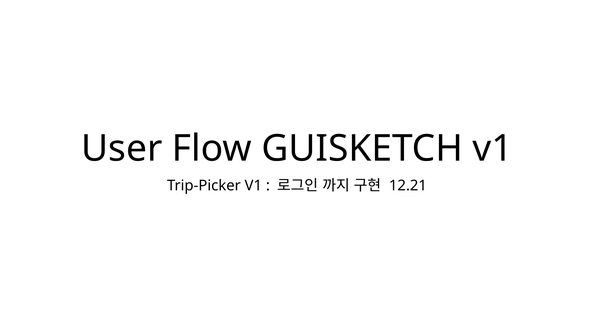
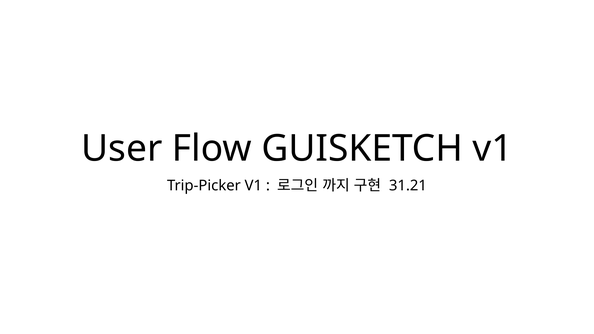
12.21: 12.21 -> 31.21 (408, 186)
